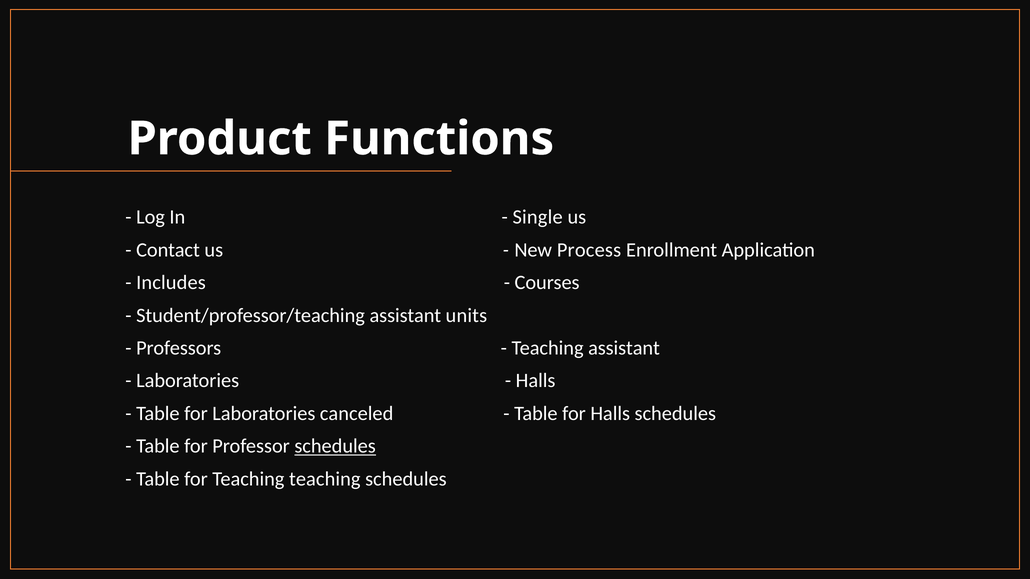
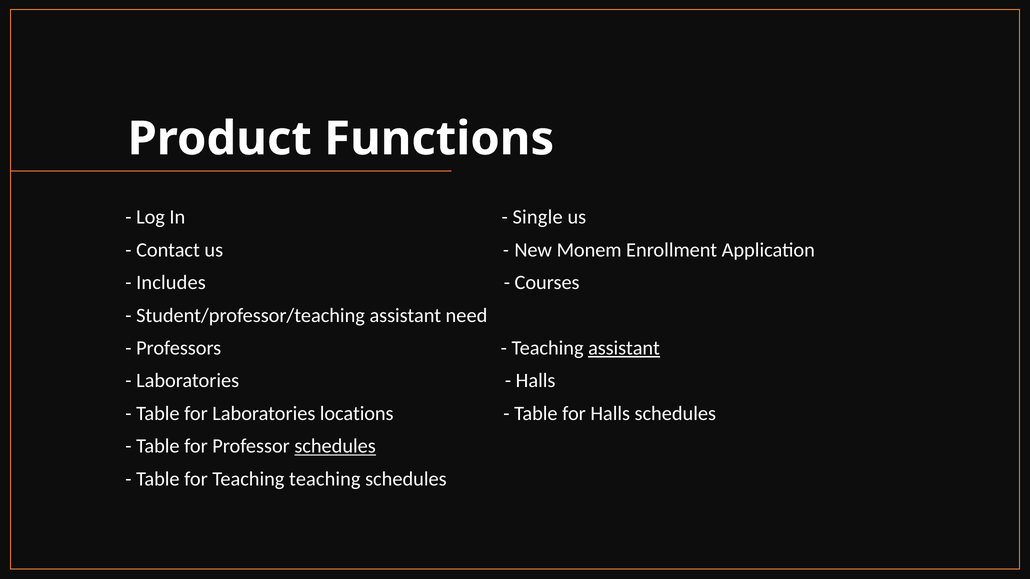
Process: Process -> Monem (589, 250)
units: units -> need (466, 316)
assistant underline: none -> present (624, 348)
canceled: canceled -> locations (357, 414)
